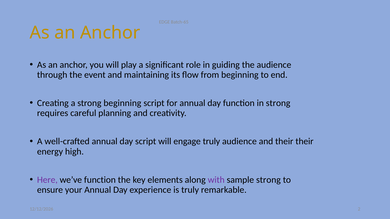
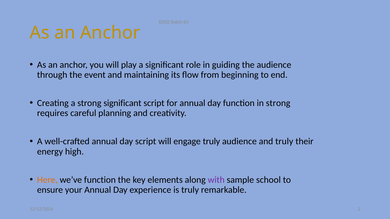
strong beginning: beginning -> significant (122, 103)
and their: their -> truly (284, 142)
Here colour: purple -> orange (47, 180)
sample strong: strong -> school (268, 180)
